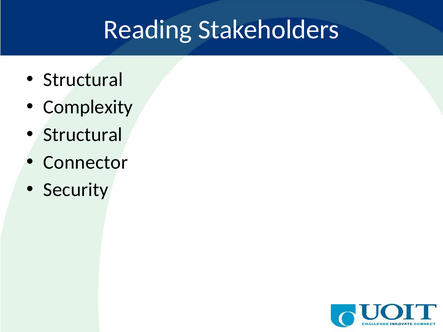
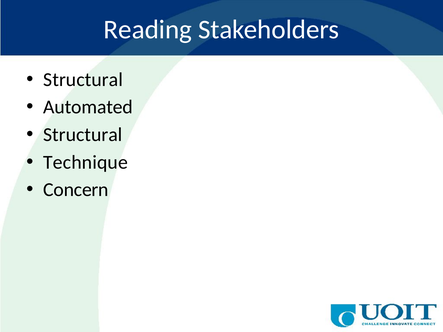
Complexity: Complexity -> Automated (88, 107)
Connector: Connector -> Technique (86, 162)
Security: Security -> Concern (76, 190)
